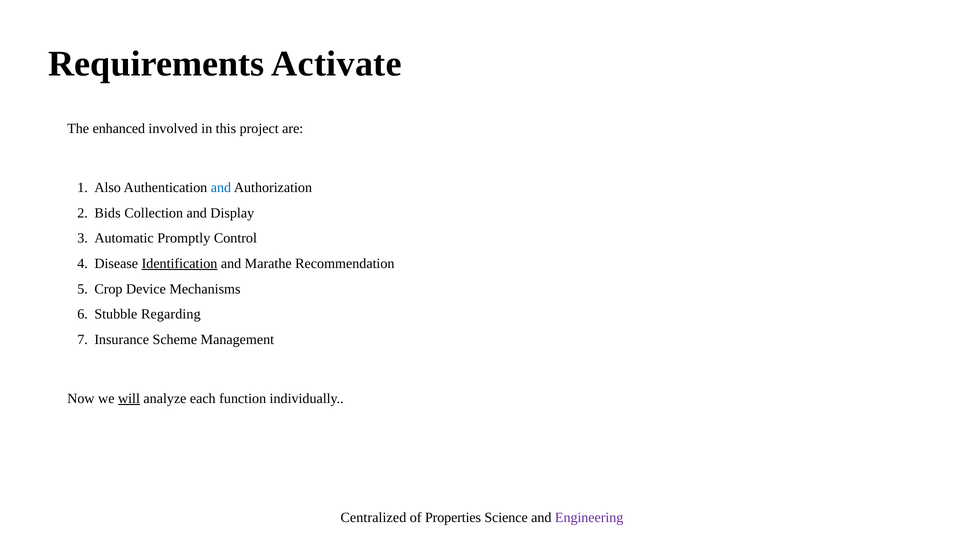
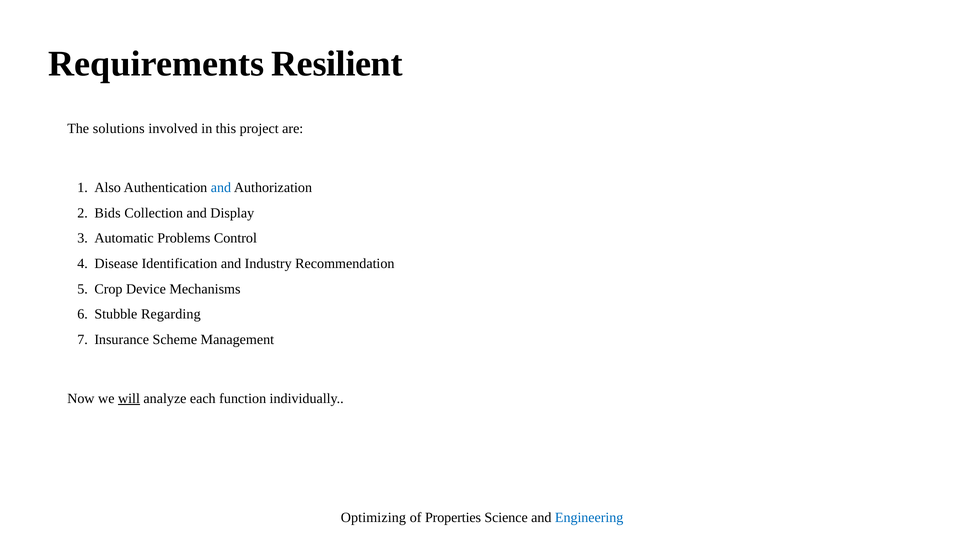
Activate: Activate -> Resilient (337, 64)
enhanced: enhanced -> solutions (119, 129)
Promptly: Promptly -> Problems (184, 238)
Identification underline: present -> none (180, 264)
Marathe: Marathe -> Industry (268, 264)
Centralized: Centralized -> Optimizing (373, 518)
Engineering colour: purple -> blue (589, 518)
